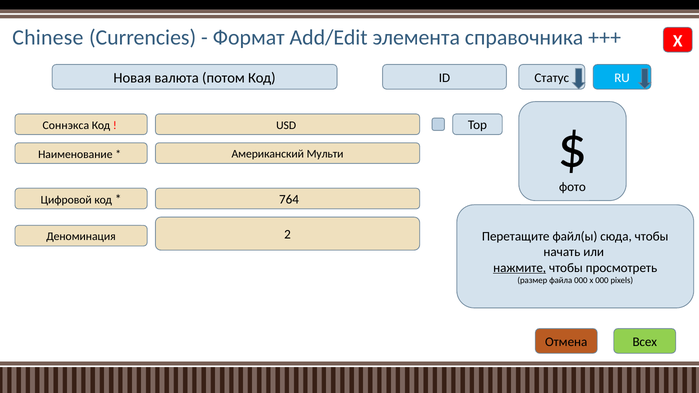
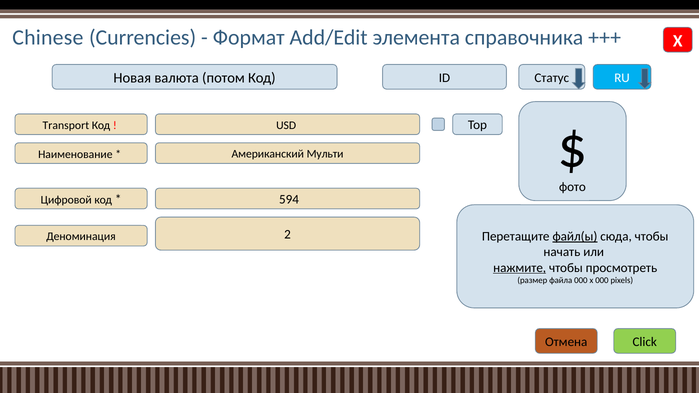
Соннэкса: Соннэкса -> Transport (66, 126)
764: 764 -> 594 (289, 200)
файл(ы underline: none -> present (575, 236)
Всех: Всех -> Сlick (645, 342)
